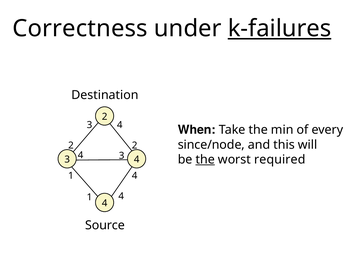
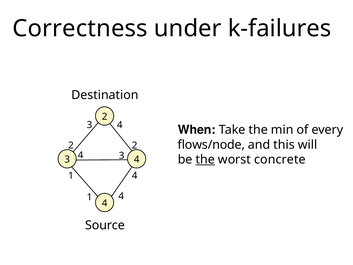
k-failures underline: present -> none (280, 28)
since/node: since/node -> flows/node (211, 145)
required: required -> concrete (280, 159)
